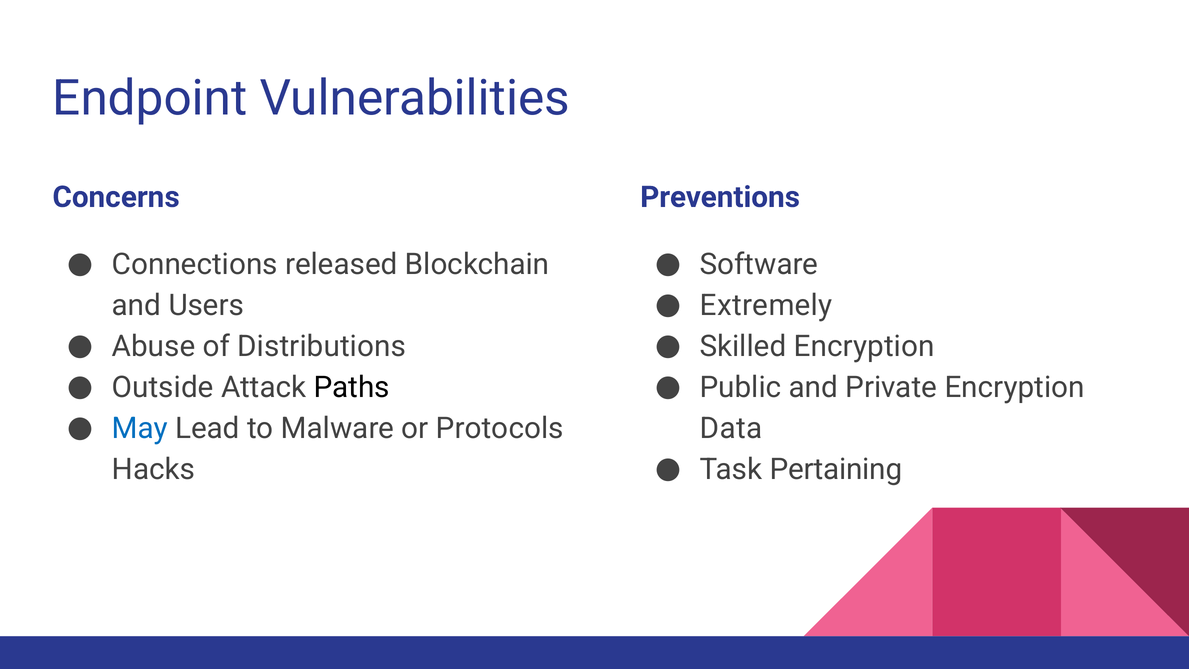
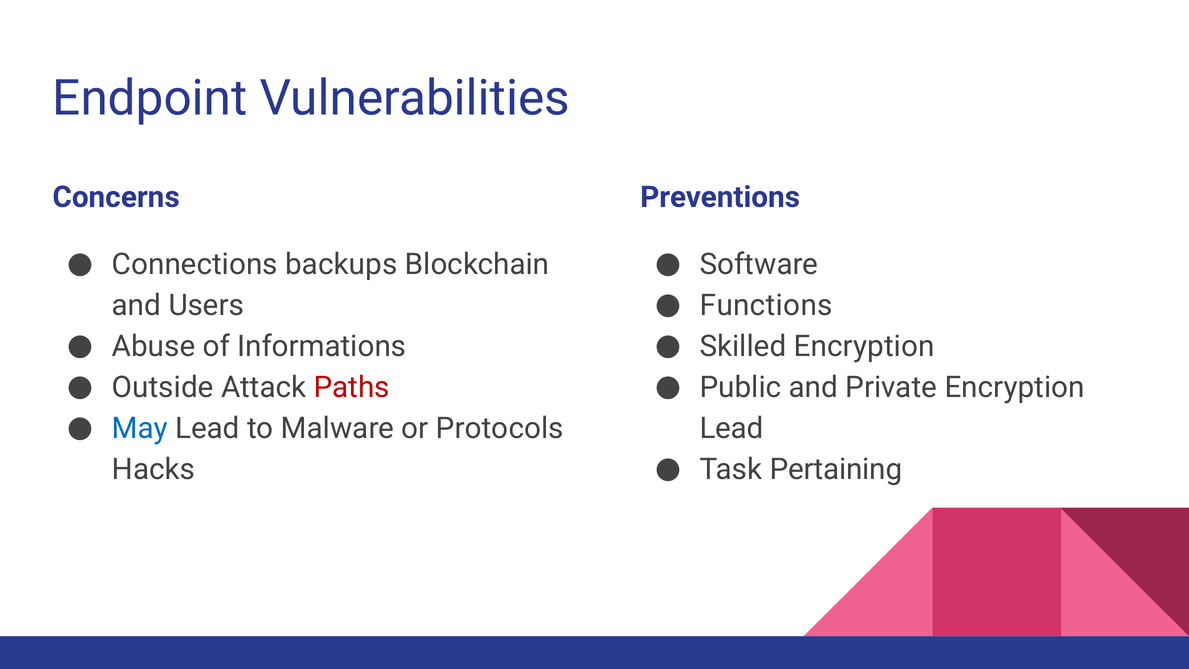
released: released -> backups (341, 265)
Extremely: Extremely -> Functions (766, 306)
Distributions: Distributions -> Informations (322, 347)
Paths colour: black -> red (352, 388)
Data: Data -> Lead (731, 429)
